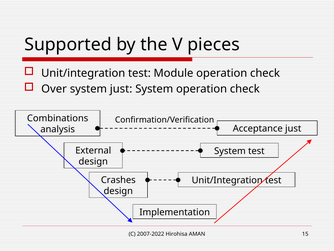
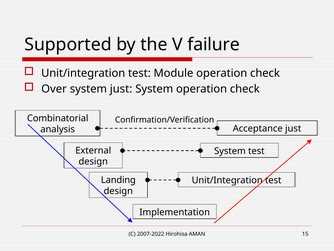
pieces: pieces -> failure (214, 45)
Combinations: Combinations -> Combinatorial (58, 118)
Crashes: Crashes -> Landing (118, 180)
